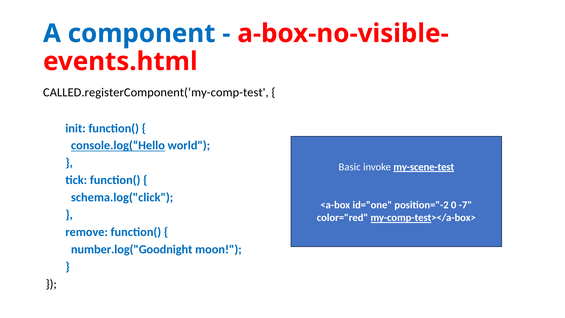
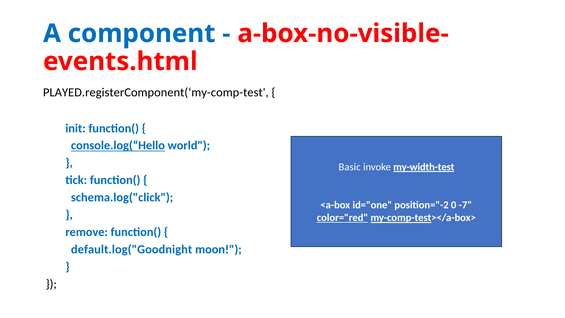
CALLED.registerComponent(‘my-comp-test: CALLED.registerComponent(‘my-comp-test -> PLAYED.registerComponent(‘my-comp-test (156, 92)
my-scene-test: my-scene-test -> my-width-test (424, 167)
color="red underline: none -> present (342, 218)
number.log("Goodnight: number.log("Goodnight -> default.log("Goodnight (132, 249)
